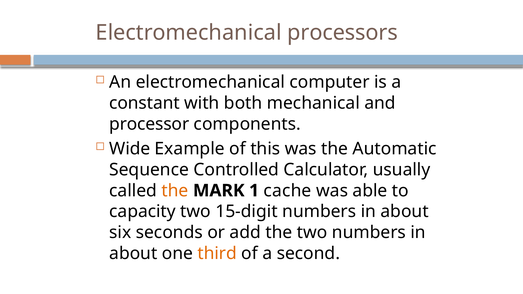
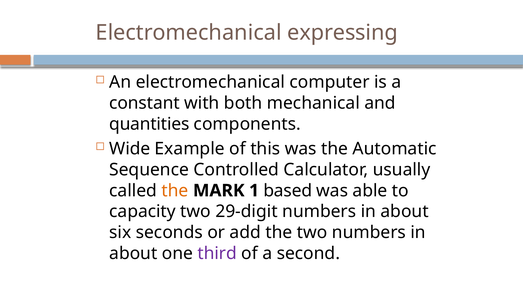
processors: processors -> expressing (343, 33)
processor: processor -> quantities (149, 124)
cache: cache -> based (288, 191)
15-digit: 15-digit -> 29-digit (247, 212)
third colour: orange -> purple (217, 253)
